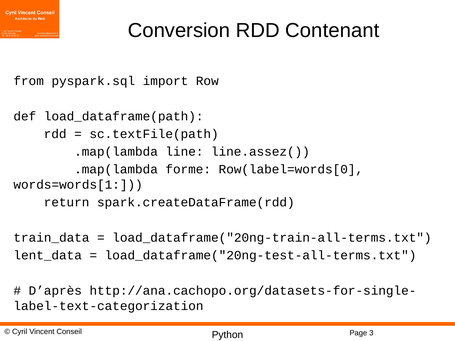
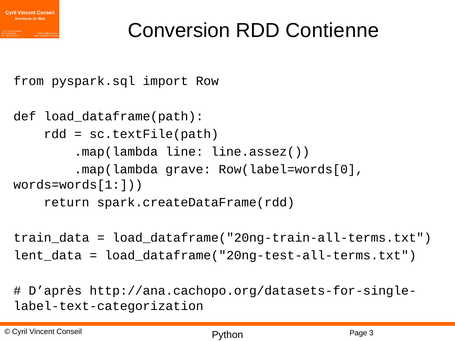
Contenant: Contenant -> Contienne (332, 30)
forme: forme -> grave (188, 170)
